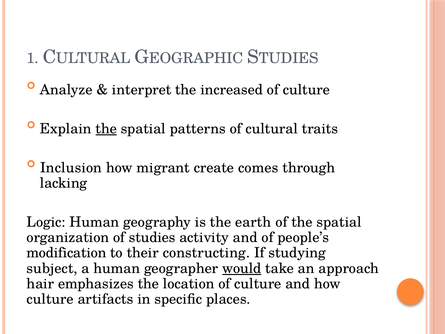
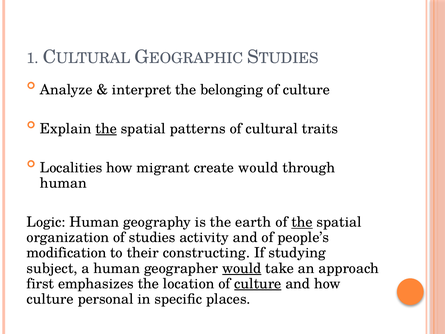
increased: increased -> belonging (232, 90)
Inclusion: Inclusion -> Localities (71, 168)
create comes: comes -> would (258, 168)
lacking: lacking -> human (63, 183)
the underline: none -> present (302, 222)
hair: hair -> first (40, 283)
culture underline: none -> present (258, 283)
artifacts: artifacts -> personal (106, 299)
